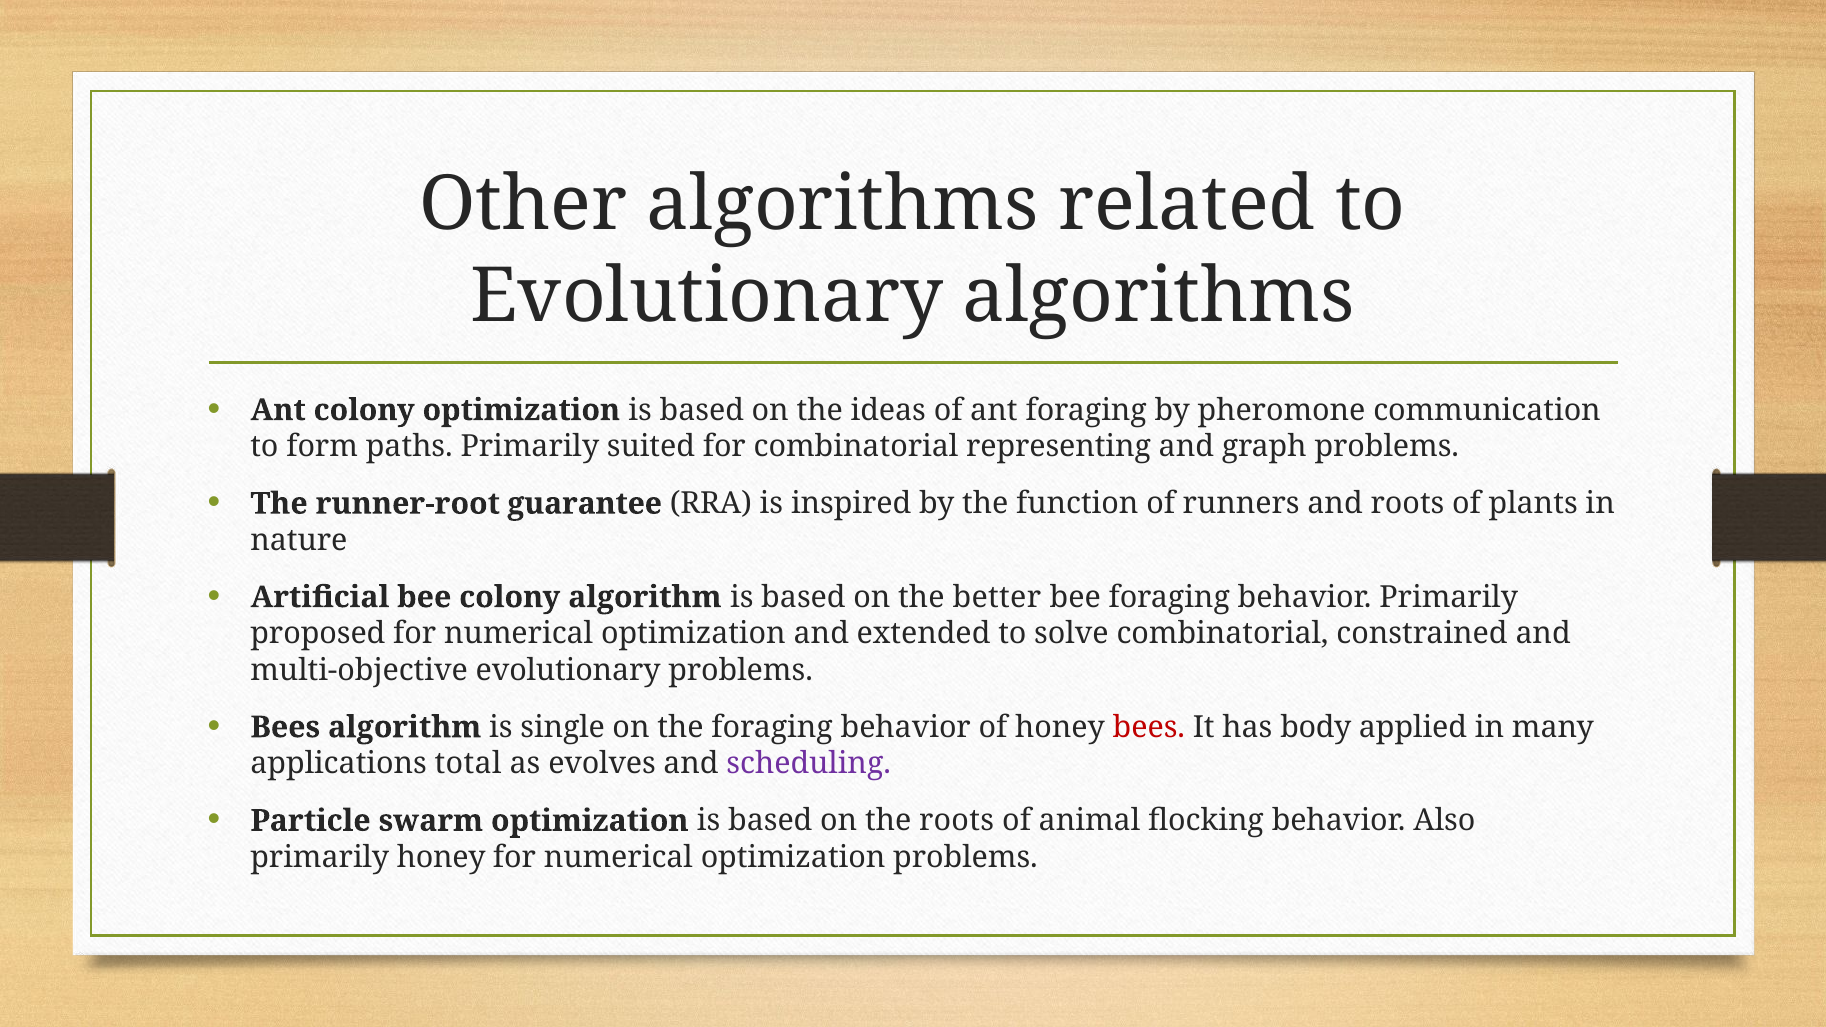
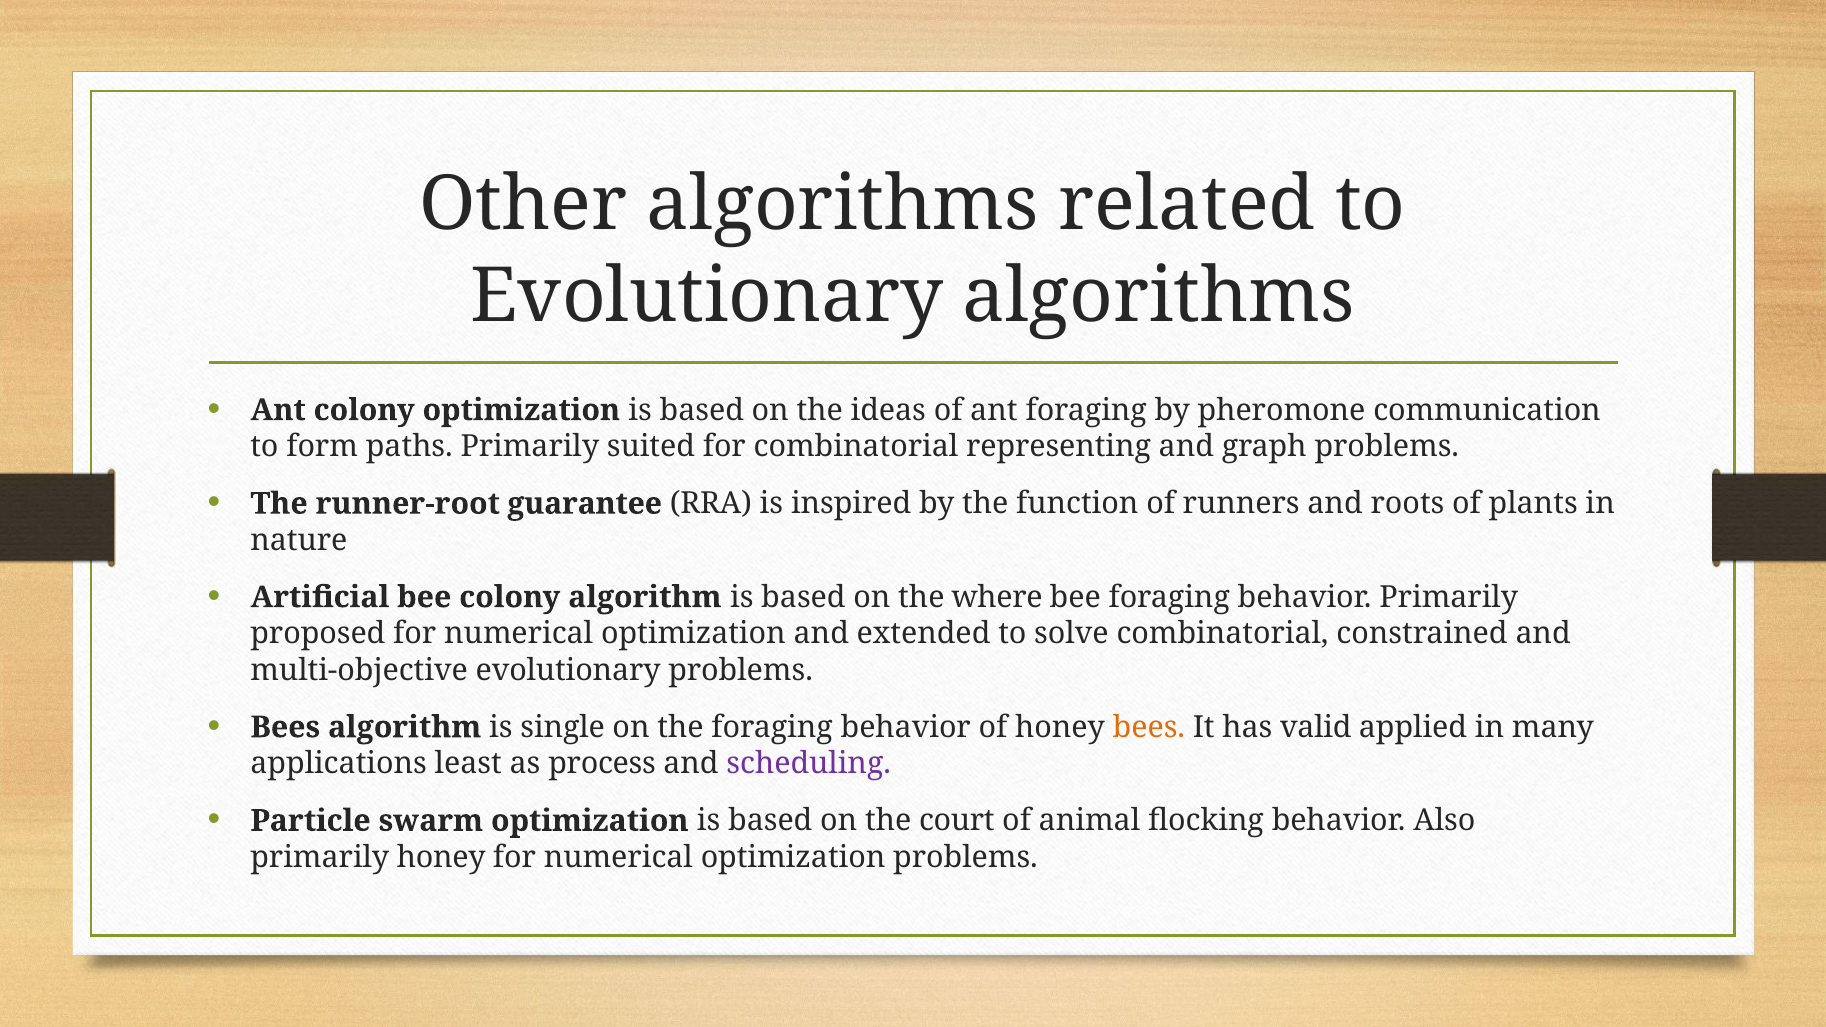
better: better -> where (997, 597)
bees colour: red -> orange (1149, 727)
body: body -> valid (1316, 727)
total: total -> least (468, 764)
evolves: evolves -> process (602, 764)
the roots: roots -> court (957, 821)
